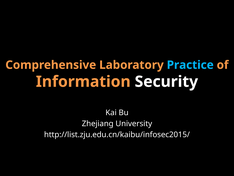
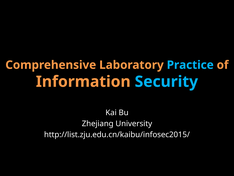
Security colour: white -> light blue (166, 81)
